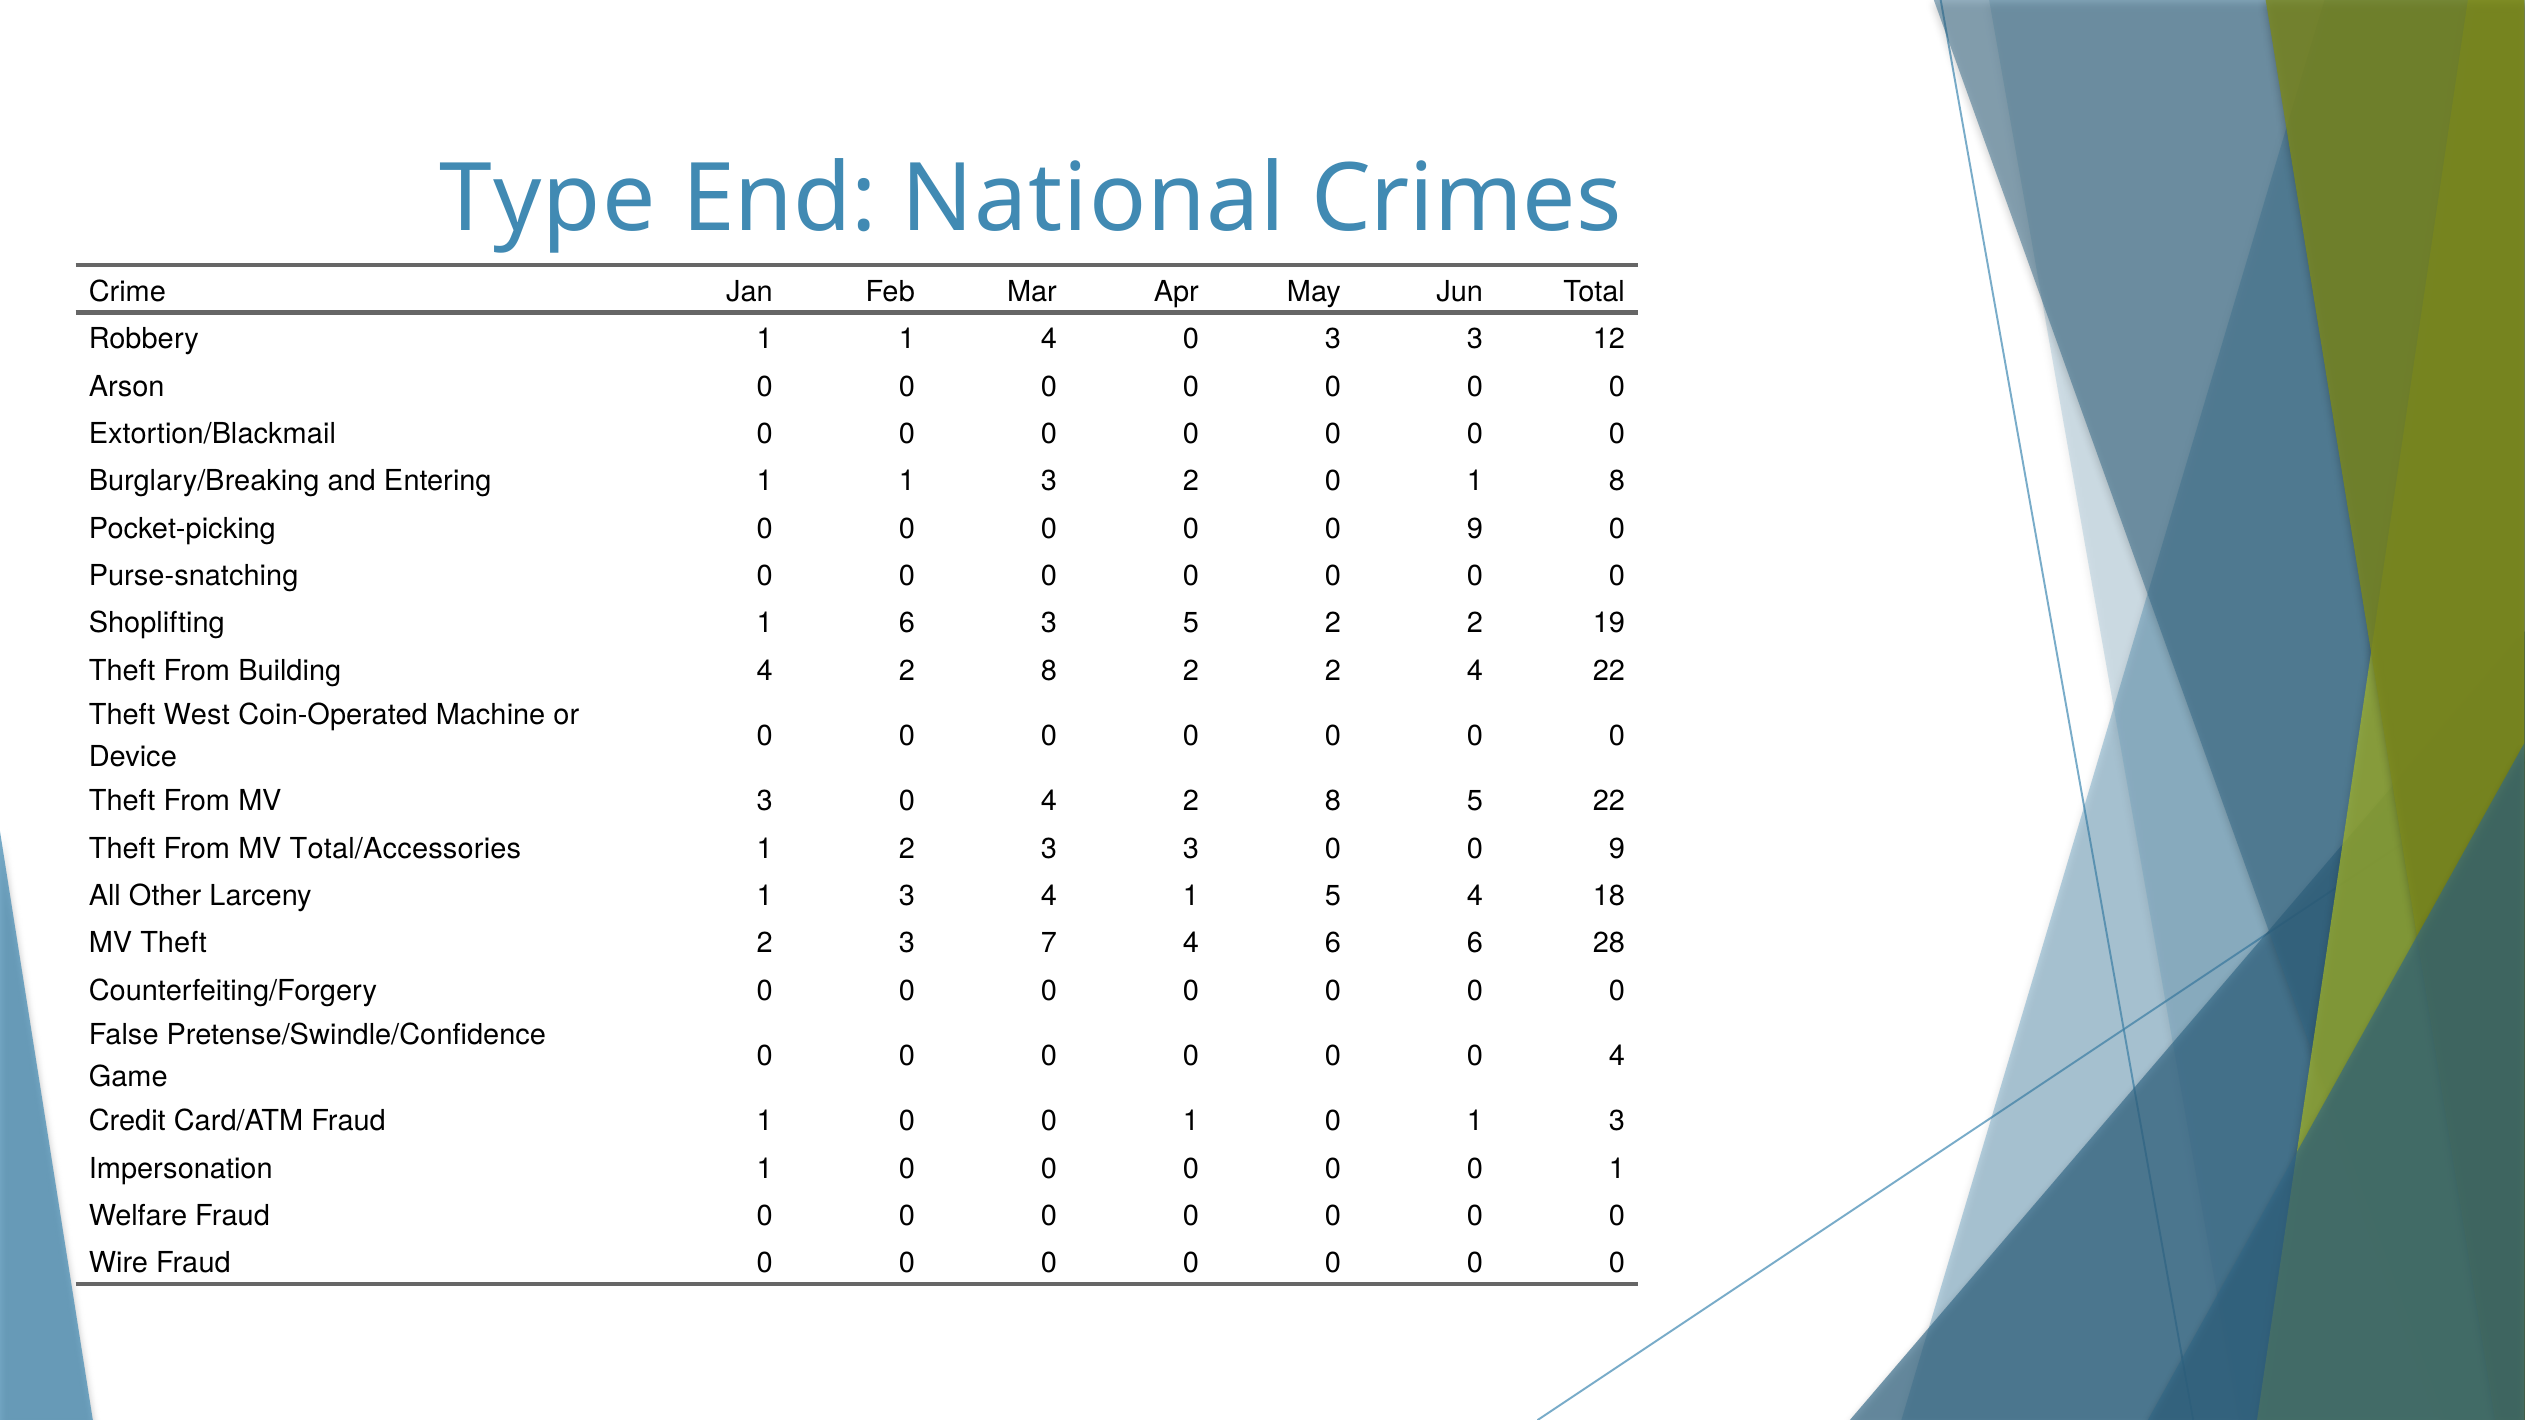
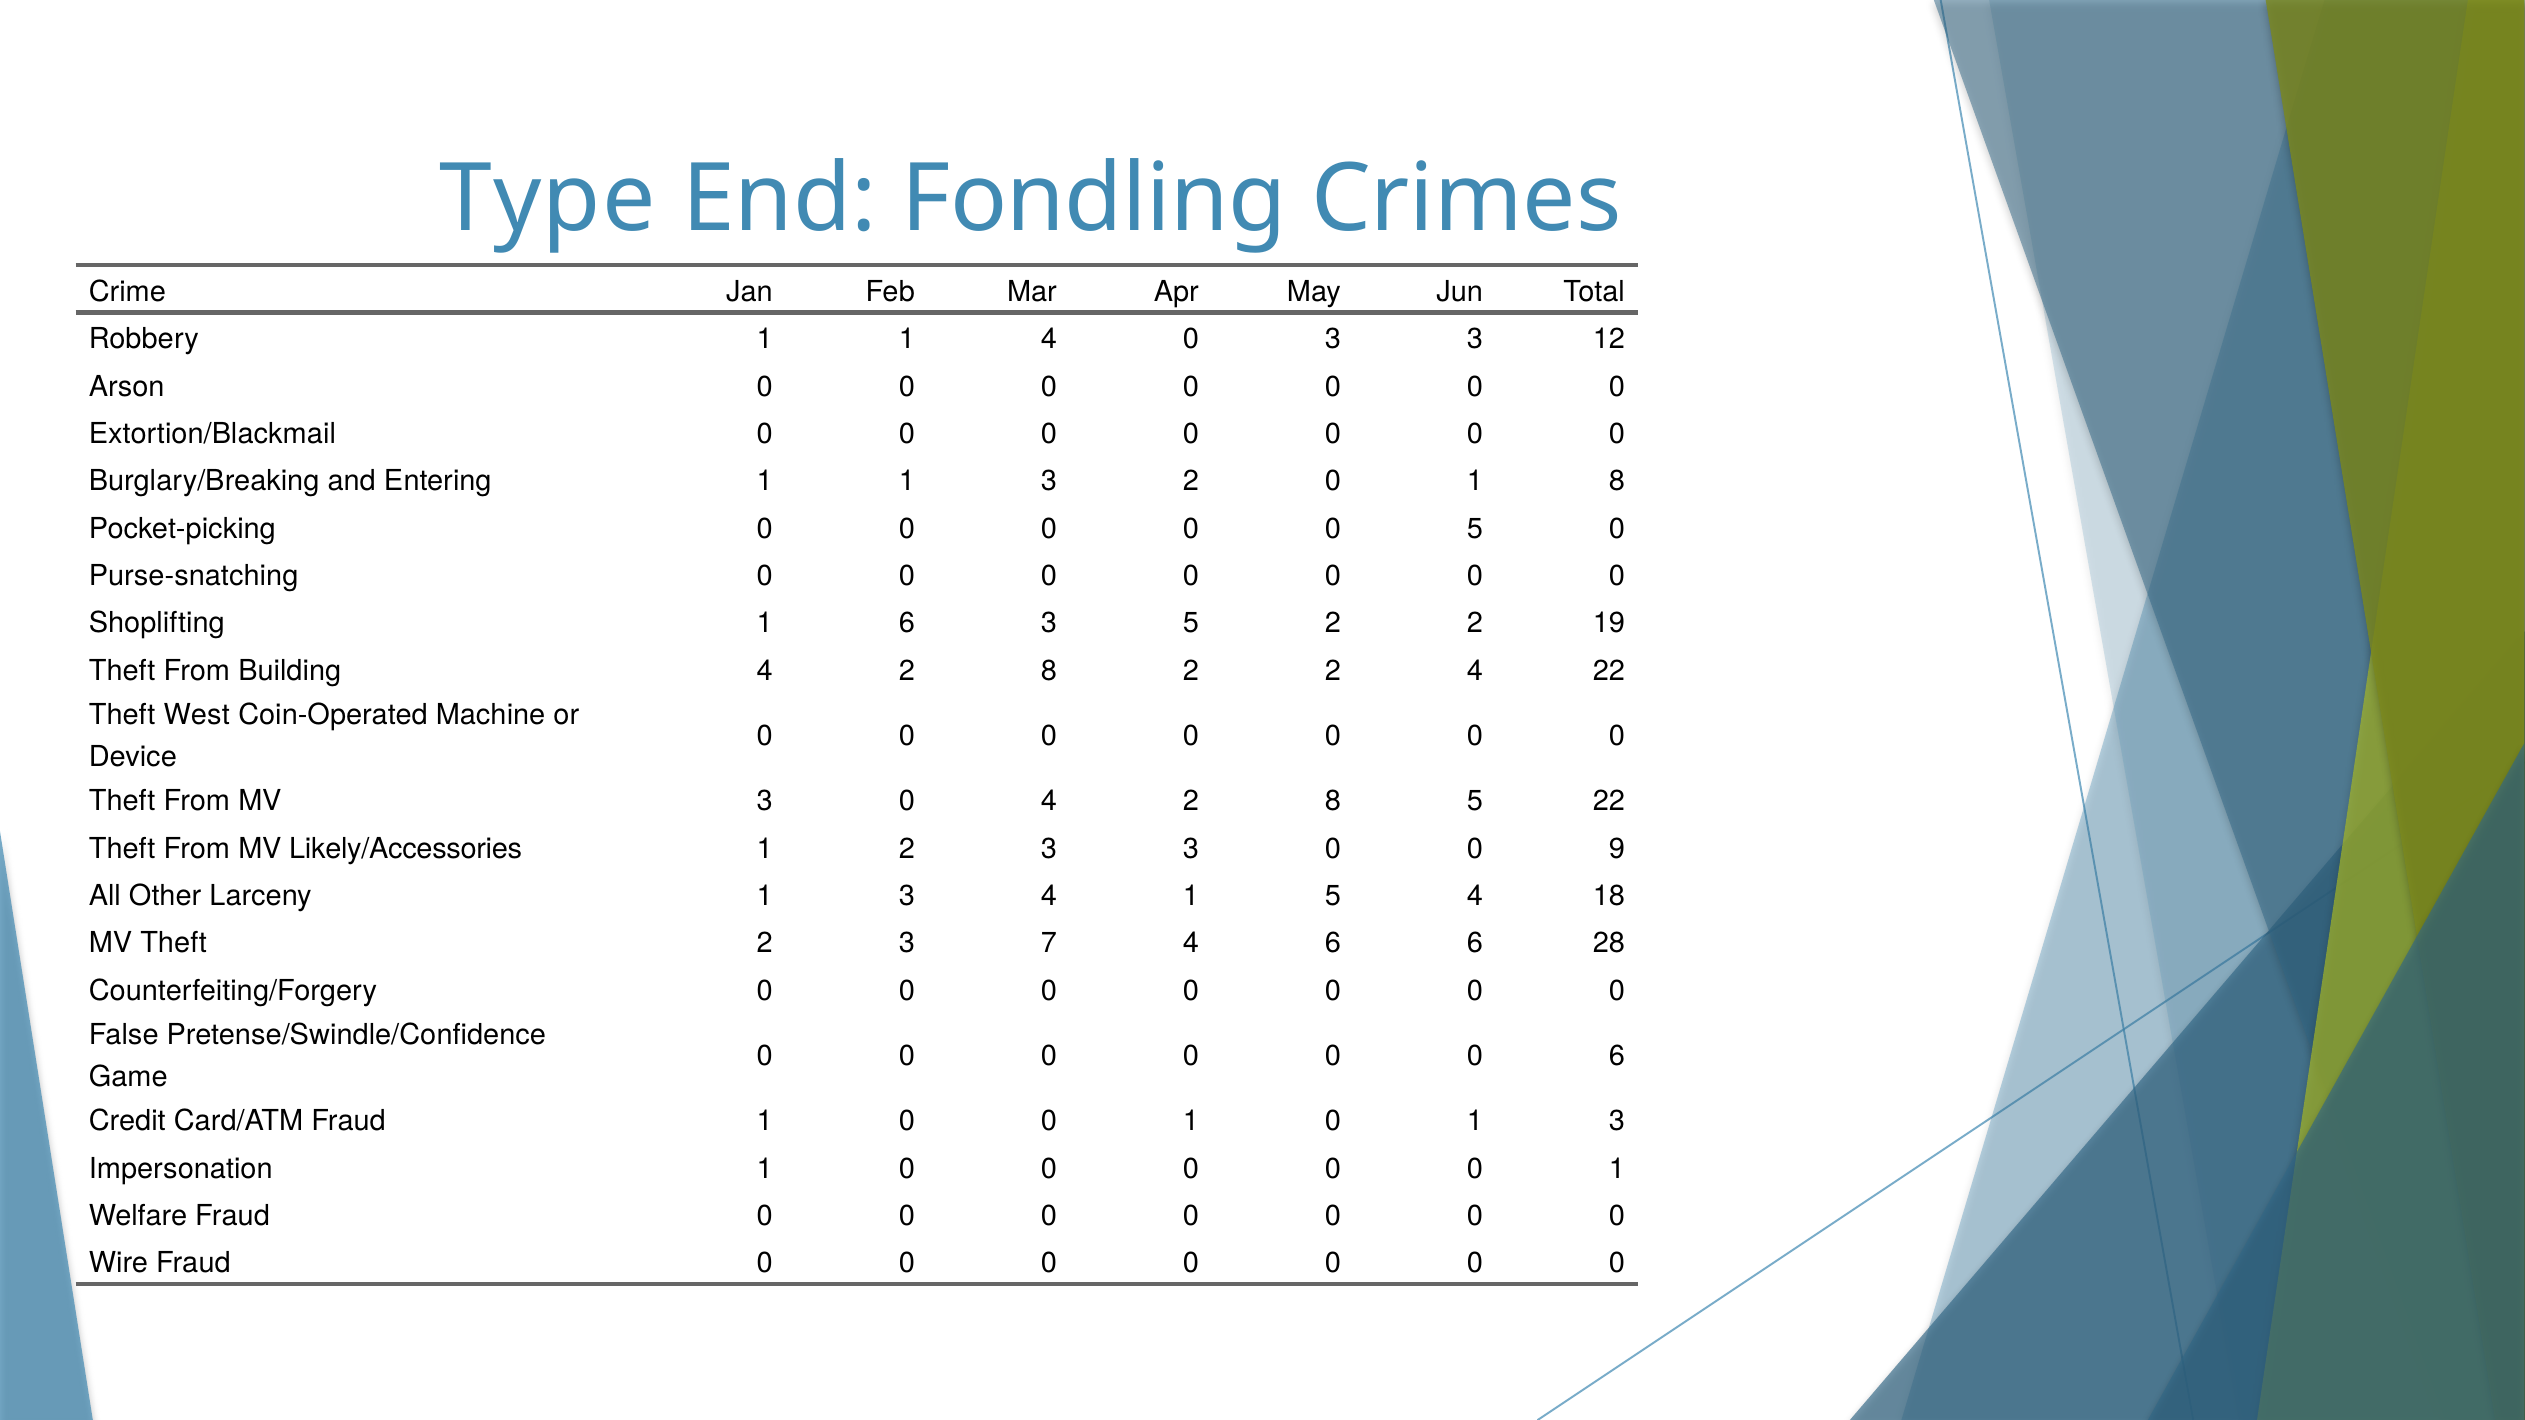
National: National -> Fondling (1094, 199)
0 0 0 9: 9 -> 5 (1475, 529)
Total/Accessories: Total/Accessories -> Likely/Accessories (406, 849)
0 0 4: 4 -> 6 (1617, 1056)
